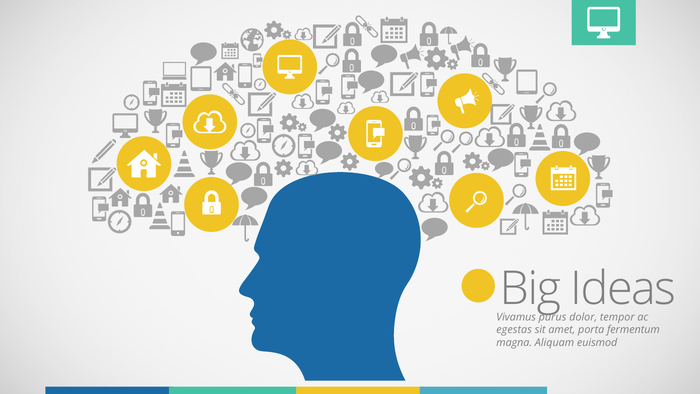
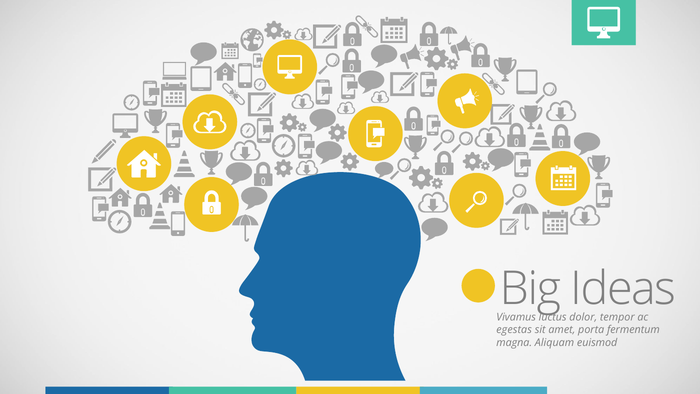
purus: purus -> luctus (553, 317)
